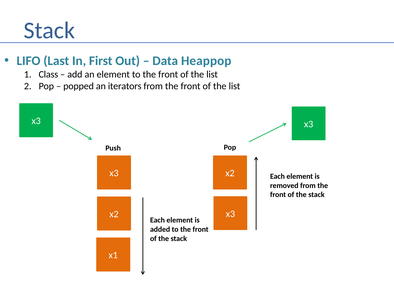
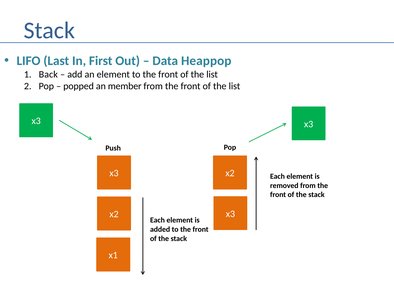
Class: Class -> Back (48, 74)
iterators: iterators -> member (125, 86)
